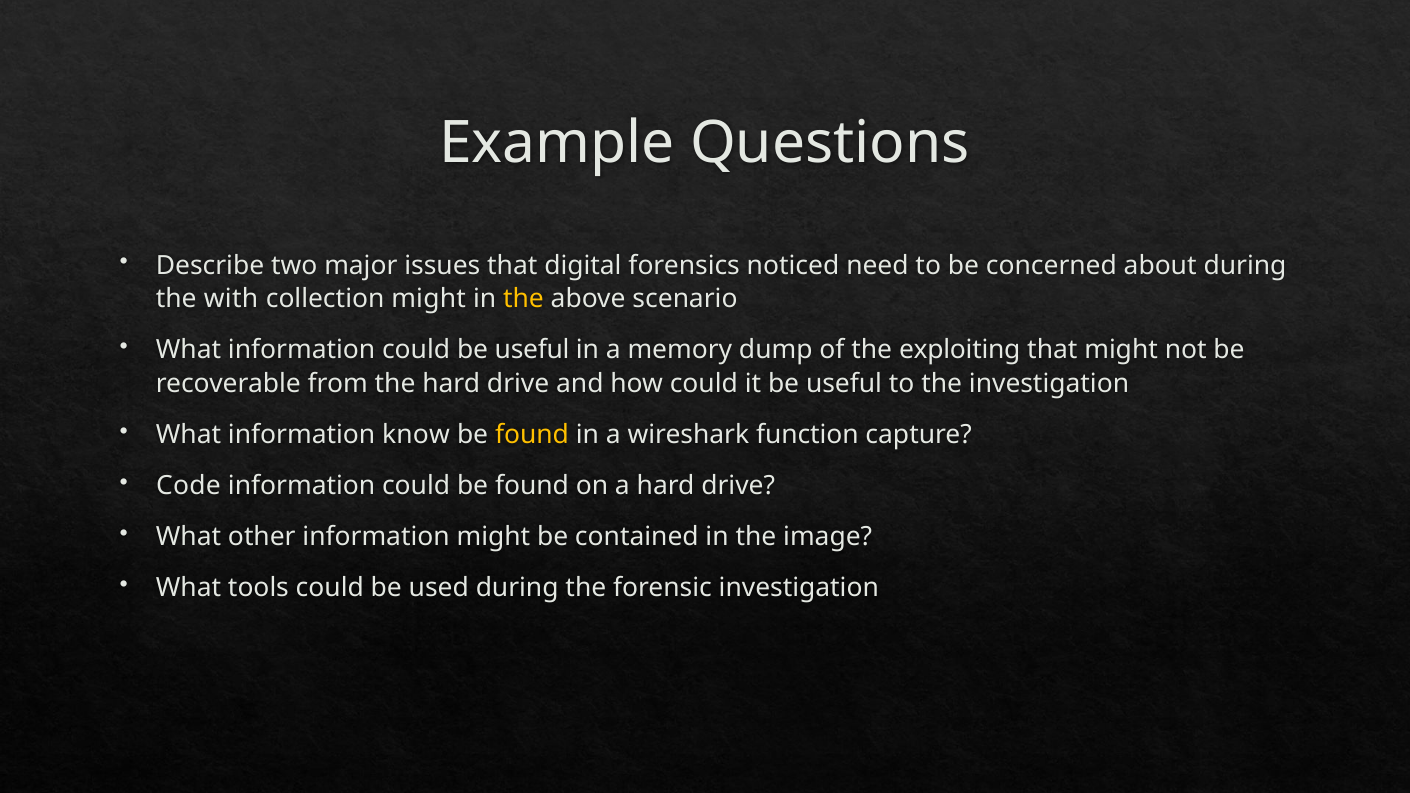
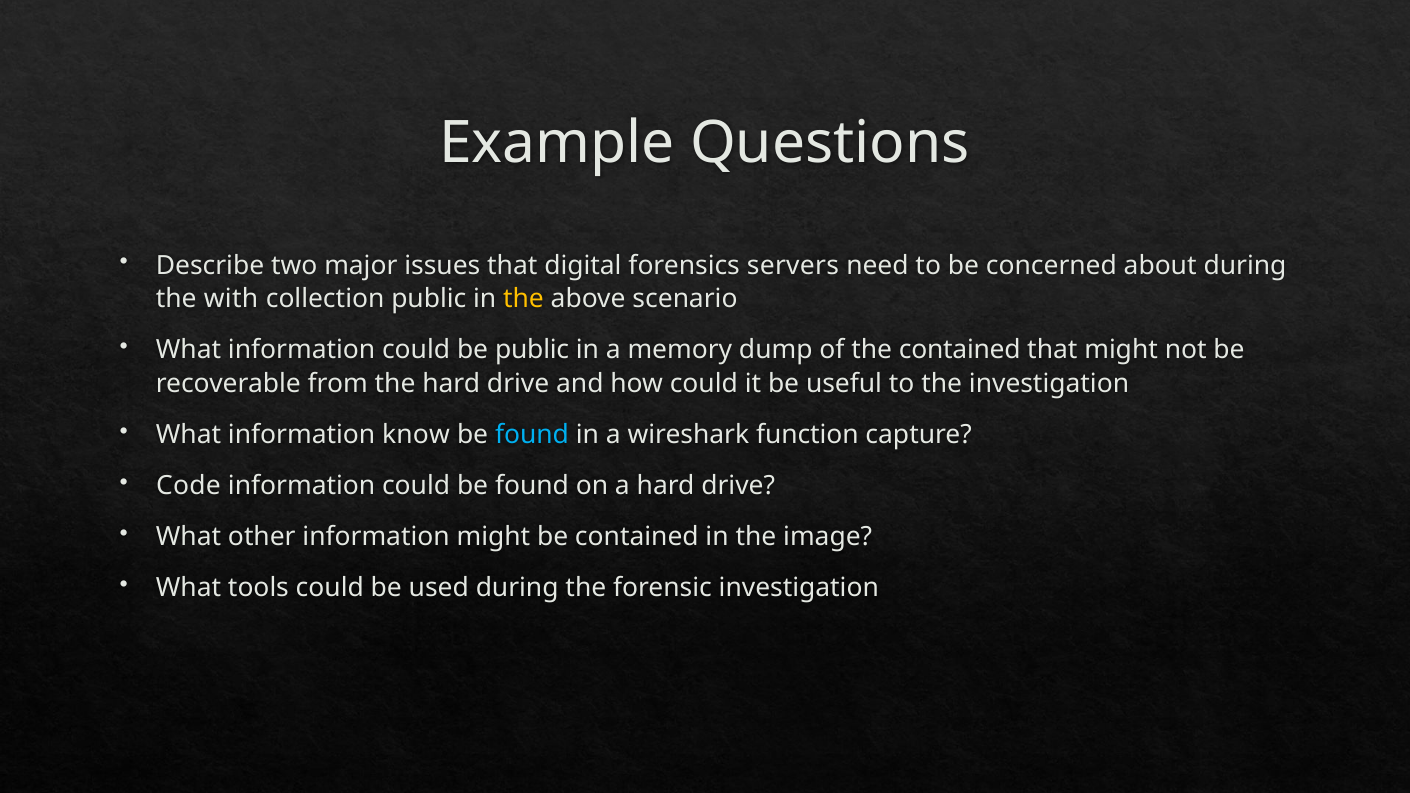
noticed: noticed -> servers (793, 265)
collection might: might -> public (429, 299)
could be useful: useful -> public (532, 350)
the exploiting: exploiting -> contained (960, 350)
found colour: yellow -> light blue (532, 435)
